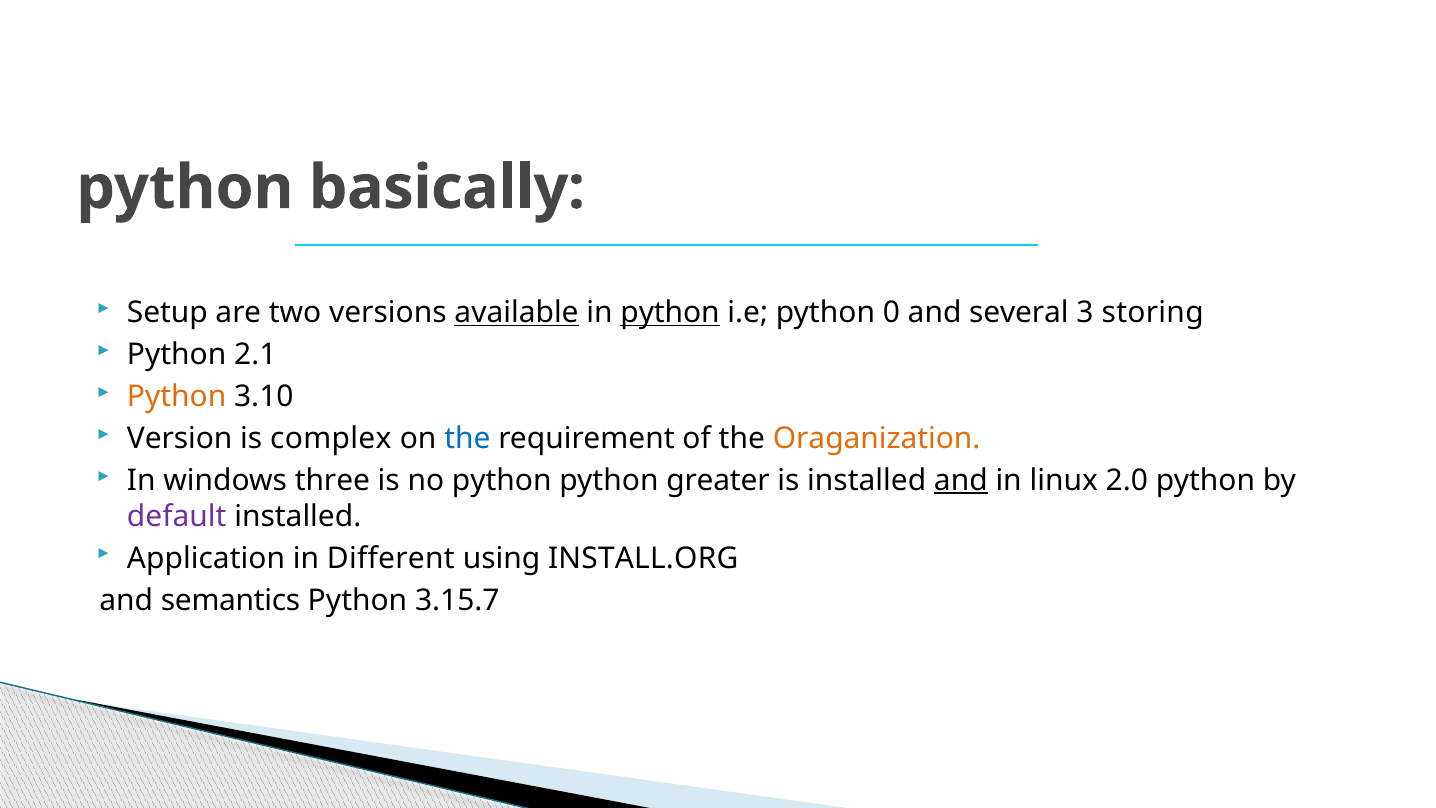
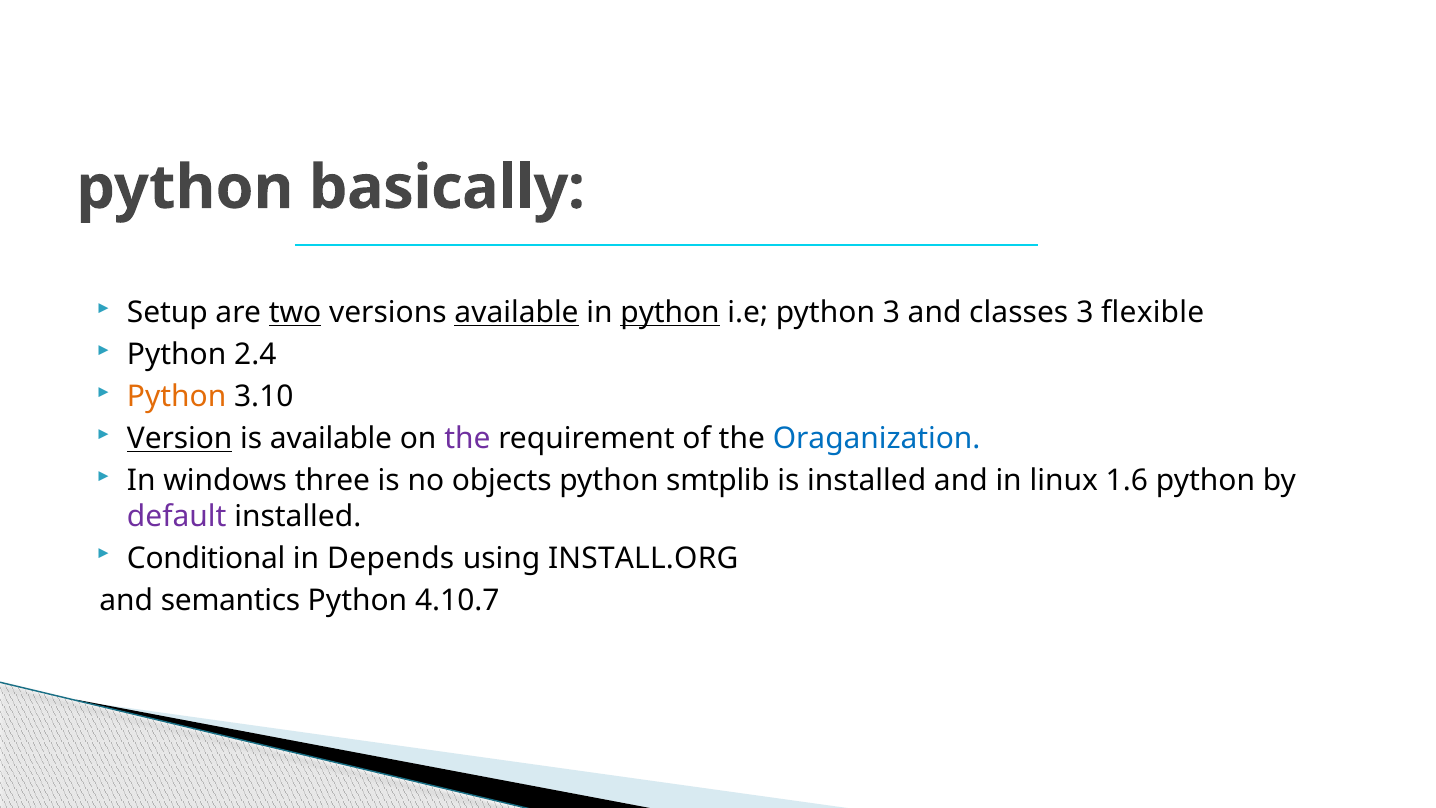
two underline: none -> present (295, 313)
python 0: 0 -> 3 (891, 313)
several: several -> classes (1019, 313)
storing: storing -> flexible (1153, 313)
2.1: 2.1 -> 2.4 (255, 355)
Version underline: none -> present (180, 438)
is complex: complex -> available (331, 438)
the colour: blue -> purple (467, 438)
Oraganization colour: orange -> blue (877, 438)
no python: python -> objects (502, 480)
greater: greater -> smtplib (718, 480)
and underline: present -> none (961, 480)
2.0: 2.0 -> 1.6 (1127, 480)
Application: Application -> Conditional (206, 558)
Different: Different -> Depends (391, 558)
3.15.7: 3.15.7 -> 4.10.7 (457, 600)
